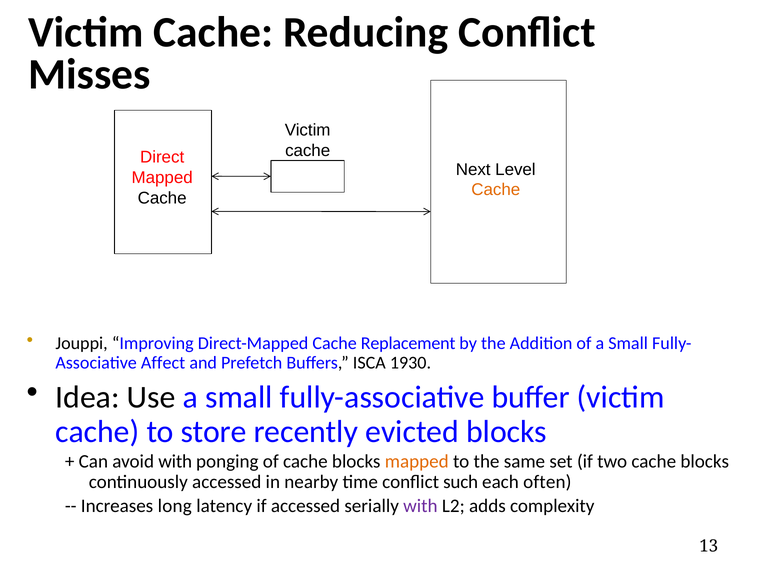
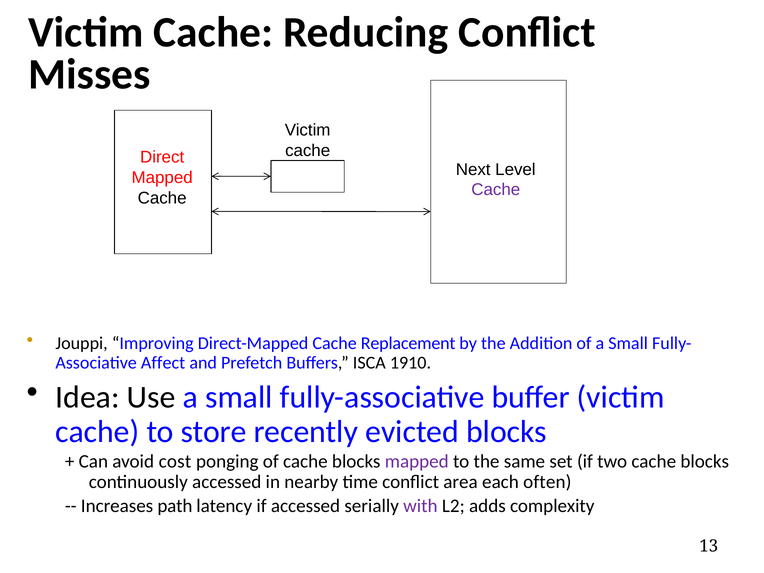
Cache colour: orange -> purple (496, 190)
1930: 1930 -> 1910 (410, 363)
avoid with: with -> cost (175, 461)
mapped colour: orange -> purple (417, 461)
such: such -> area (461, 482)
long: long -> path (175, 506)
